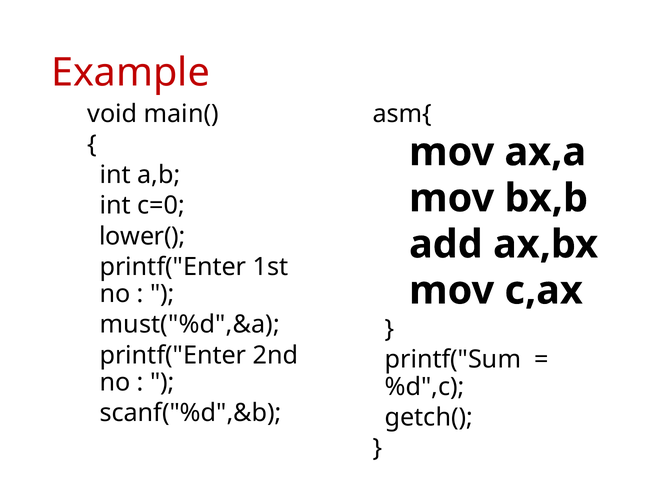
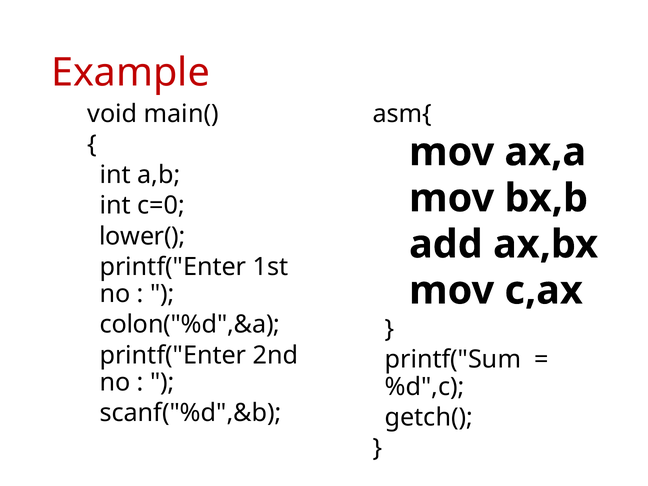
must("%d",&a: must("%d",&a -> colon("%d",&a (190, 325)
